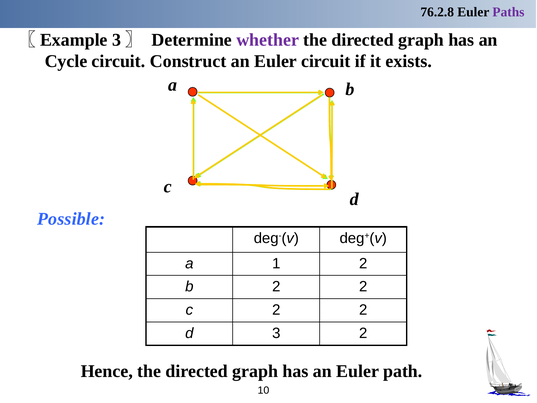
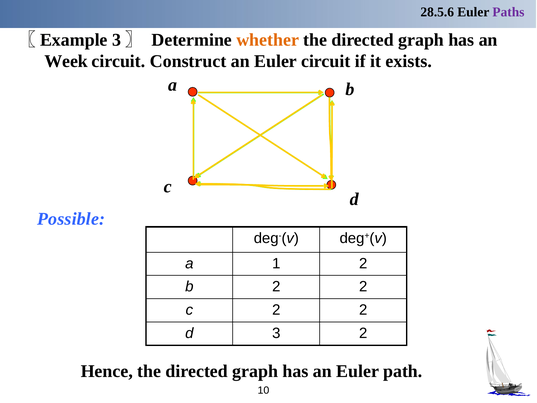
76.2.8: 76.2.8 -> 28.5.6 (437, 12)
whether colour: purple -> orange (268, 40)
Cycle: Cycle -> Week (66, 61)
